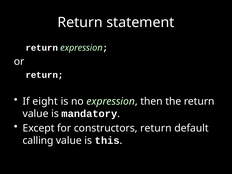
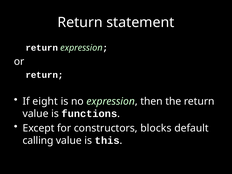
mandatory: mandatory -> functions (89, 114)
constructors return: return -> blocks (156, 128)
